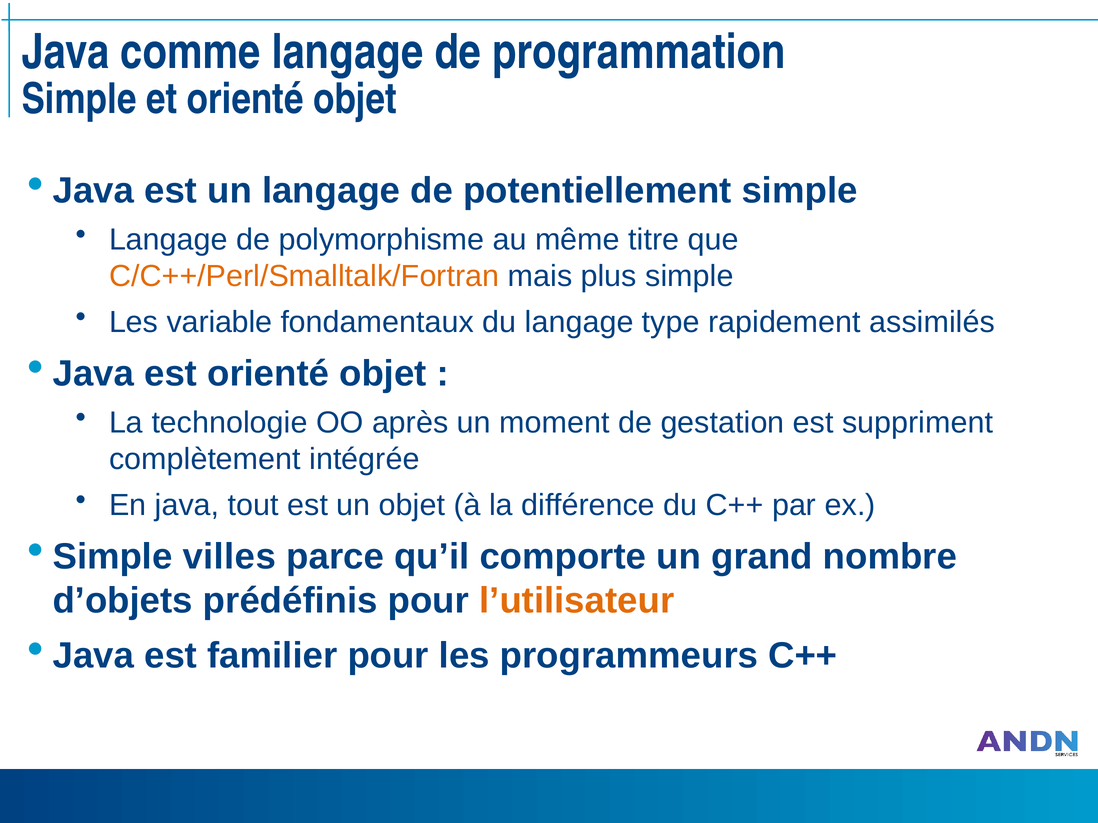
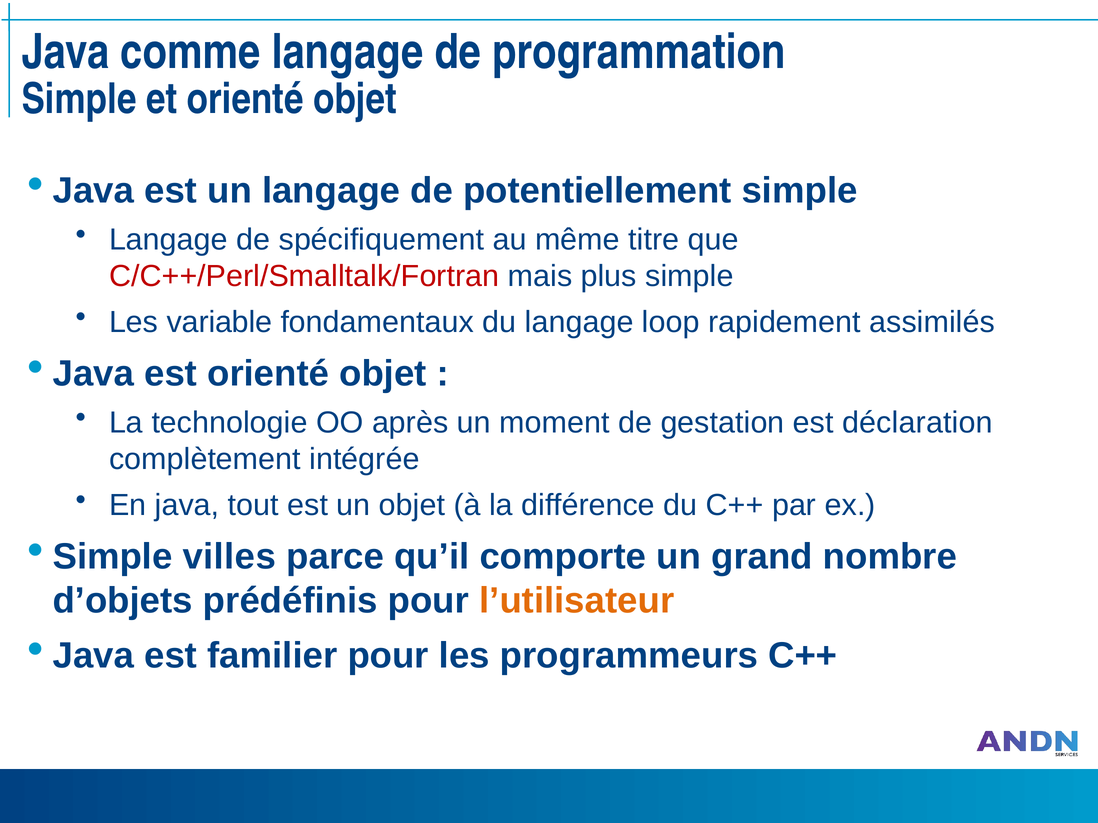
polymorphisme: polymorphisme -> spécifiquement (381, 240)
C/C++/Perl/Smalltalk/Fortran colour: orange -> red (304, 277)
type: type -> loop (671, 322)
suppriment: suppriment -> déclaration (918, 423)
